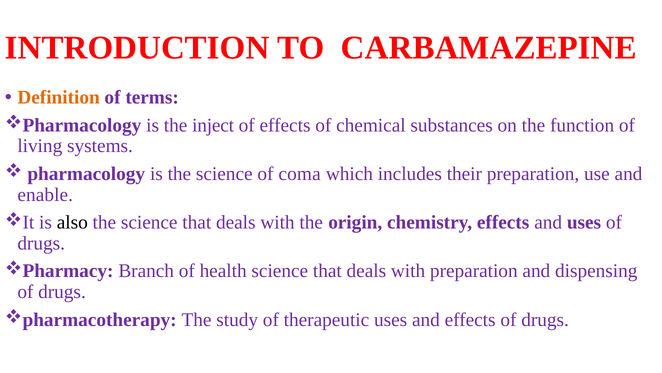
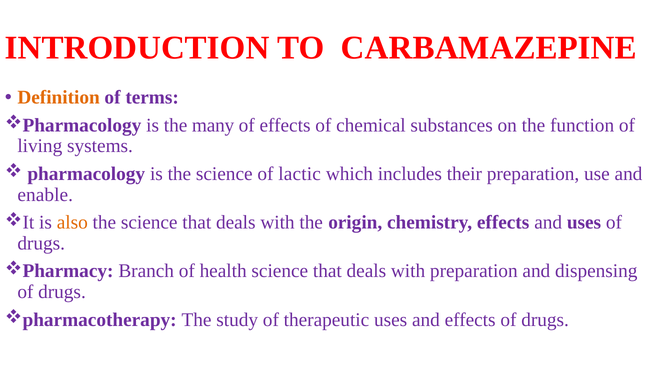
inject: inject -> many (213, 125)
coma: coma -> lactic (300, 174)
also colour: black -> orange (72, 222)
